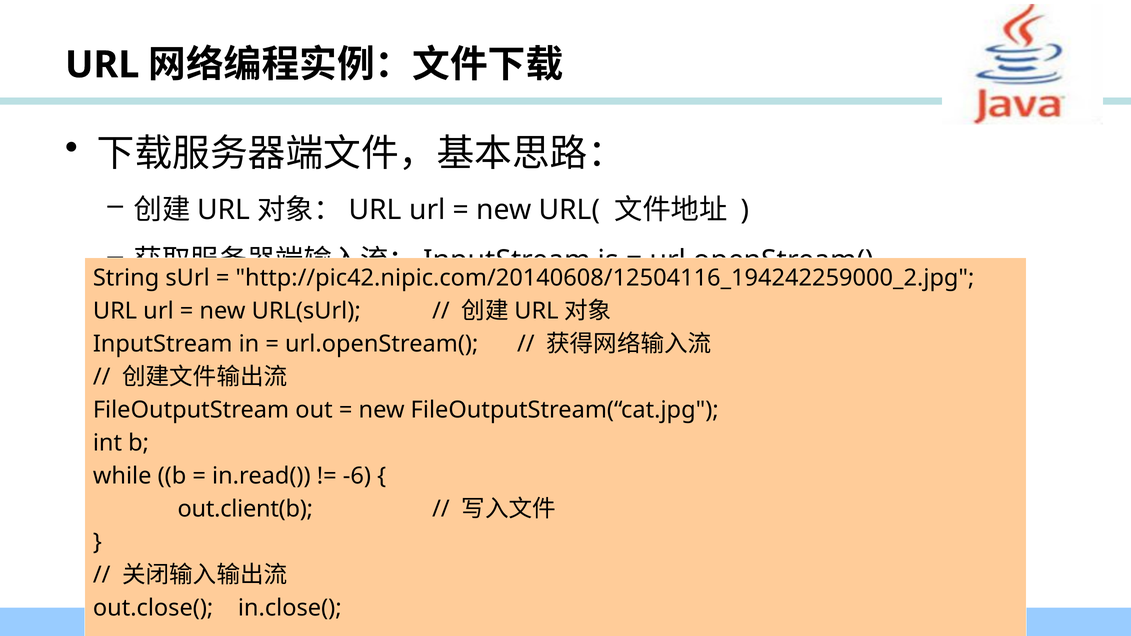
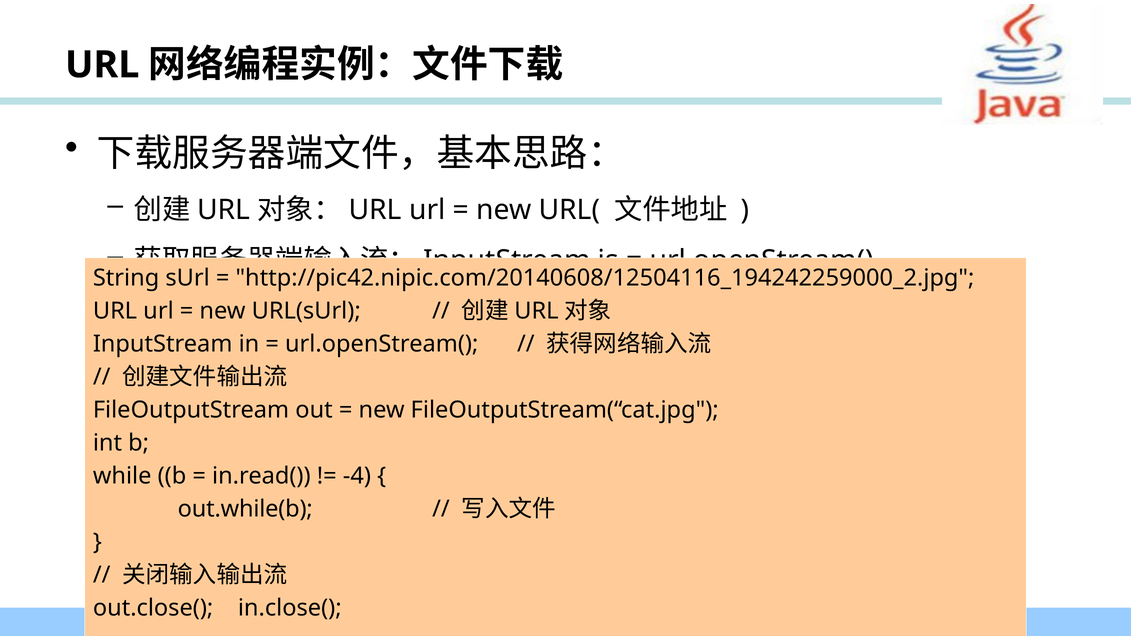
-6: -6 -> -4 (357, 476)
out.client(b: out.client(b -> out.while(b (245, 509)
